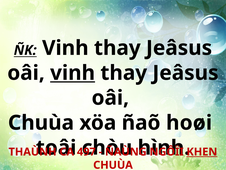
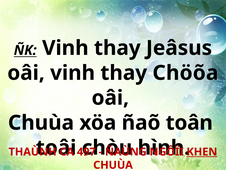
vinh underline: present -> none (73, 73)
Jeâsus: Jeâsus -> Chöõa (185, 73)
hoøi: hoøi -> toân (189, 122)
